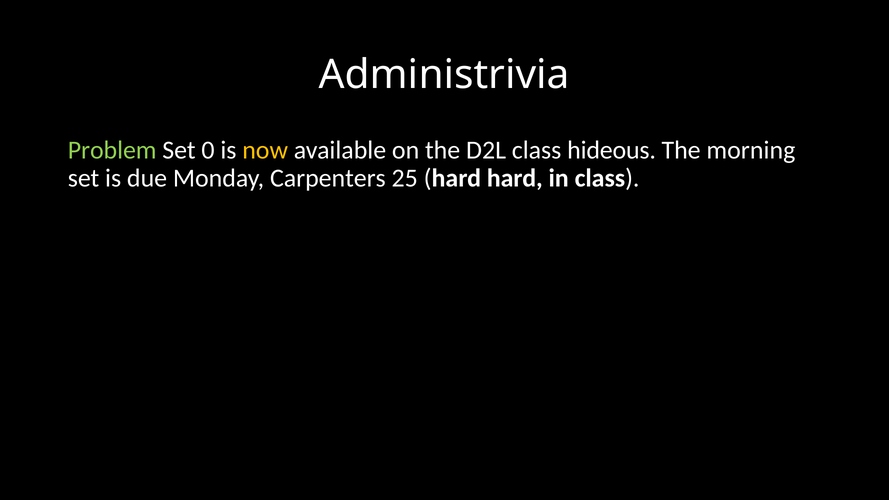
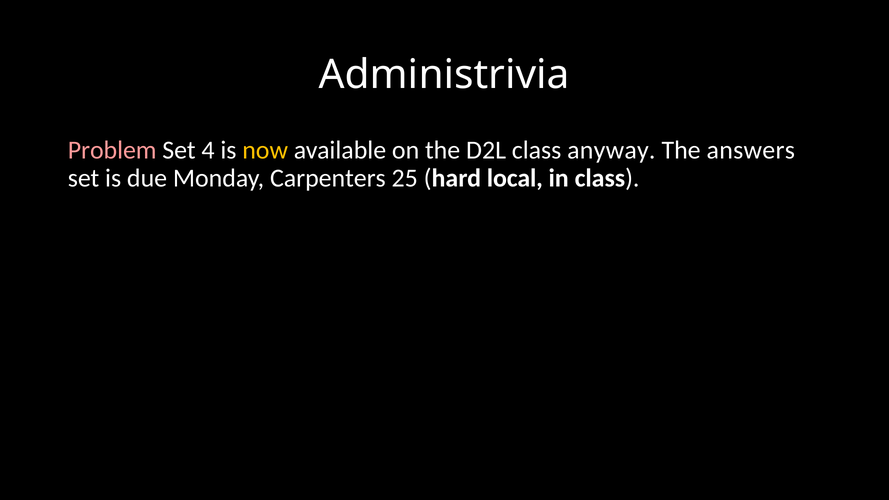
Problem colour: light green -> pink (112, 150)
0: 0 -> 4 (208, 150)
hideous: hideous -> anyway (611, 150)
morning: morning -> answers (751, 150)
hard hard: hard -> local (515, 178)
